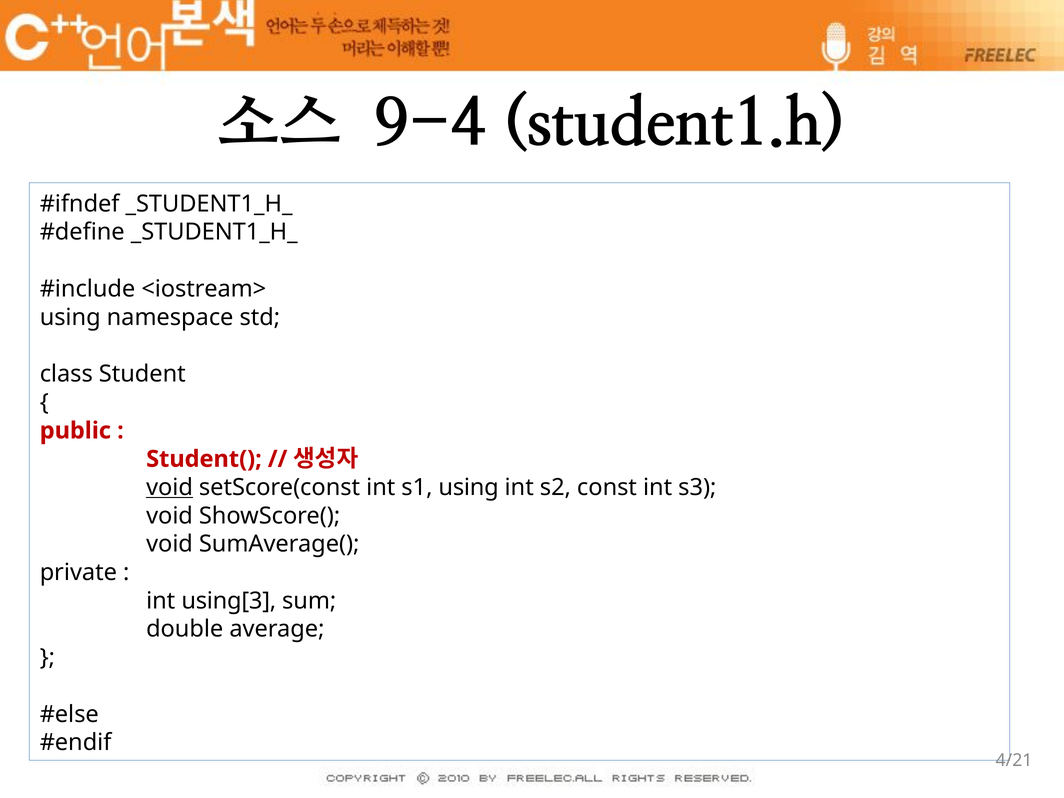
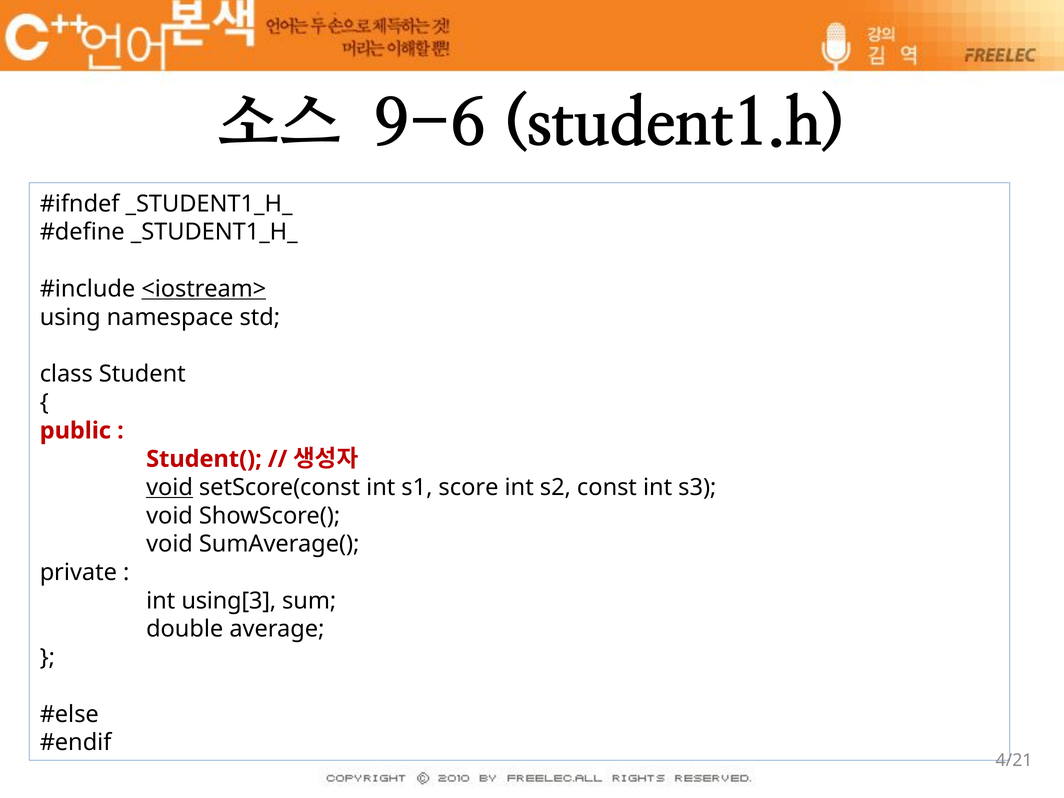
9-4: 9-4 -> 9-6 (430, 123)
<iostream> underline: none -> present (204, 289)
s1 using: using -> score (469, 487)
